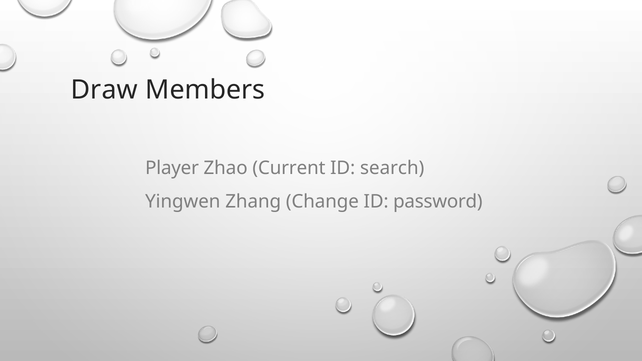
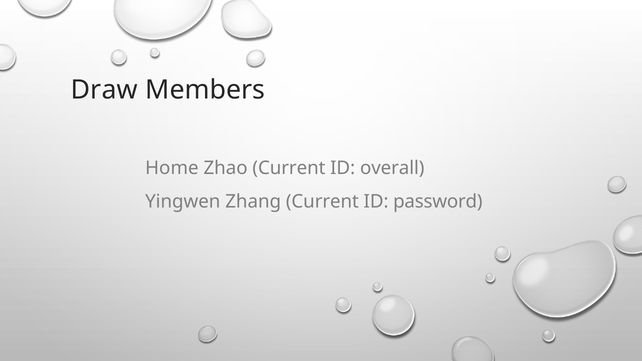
Player: Player -> Home (172, 168)
search: search -> overall (392, 168)
Zhang Change: Change -> Current (322, 202)
